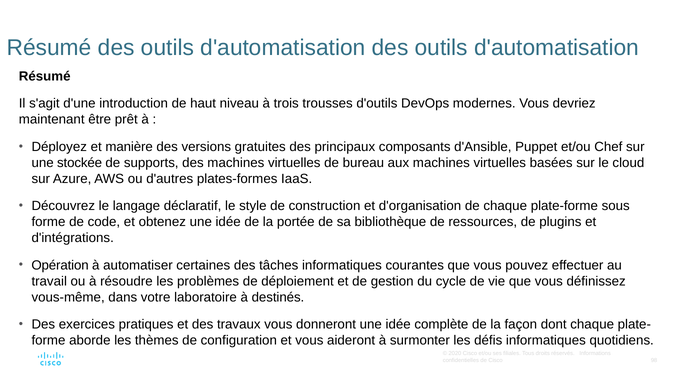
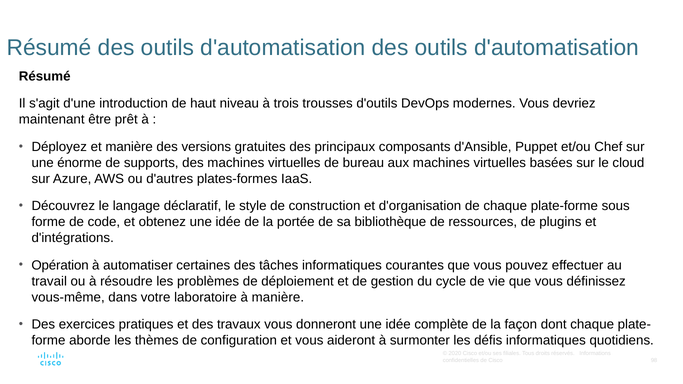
stockée: stockée -> énorme (80, 163)
à destinés: destinés -> manière (278, 297)
